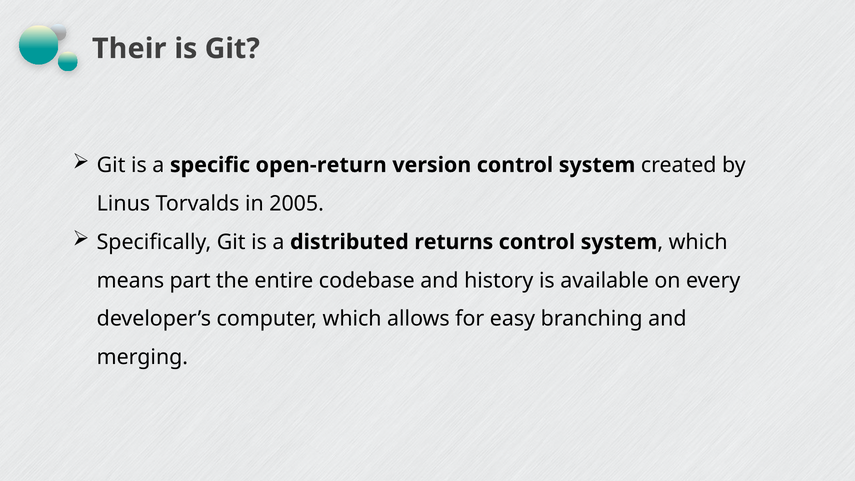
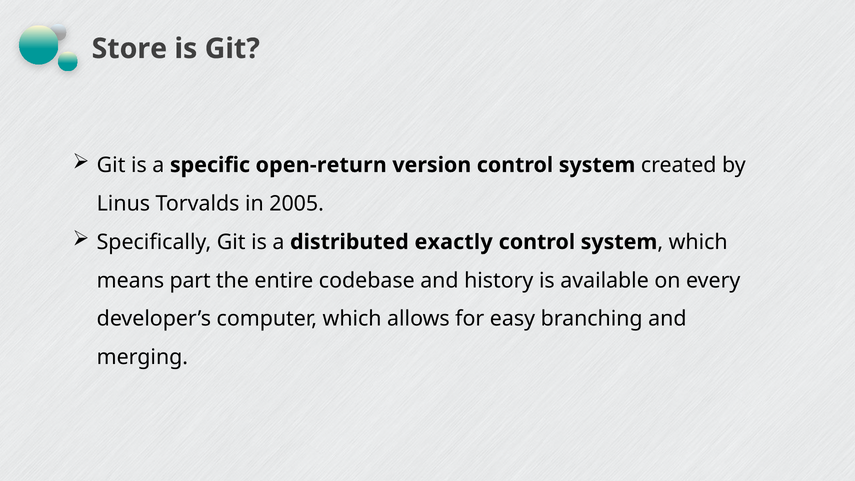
Their: Their -> Store (129, 49)
returns: returns -> exactly (454, 242)
